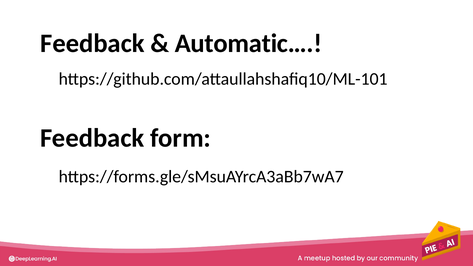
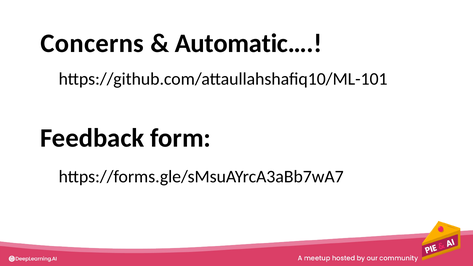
Feedback: Feedback -> Concerns (92, 43)
